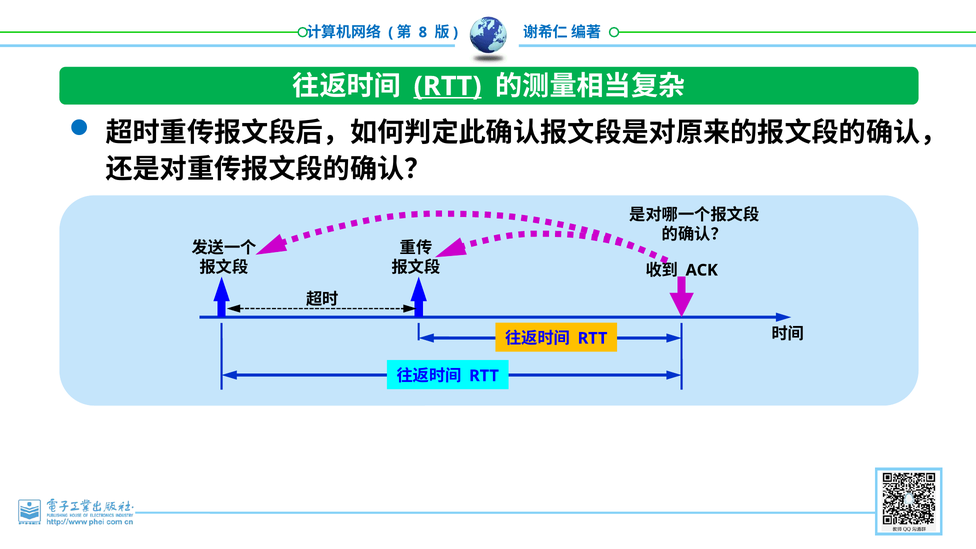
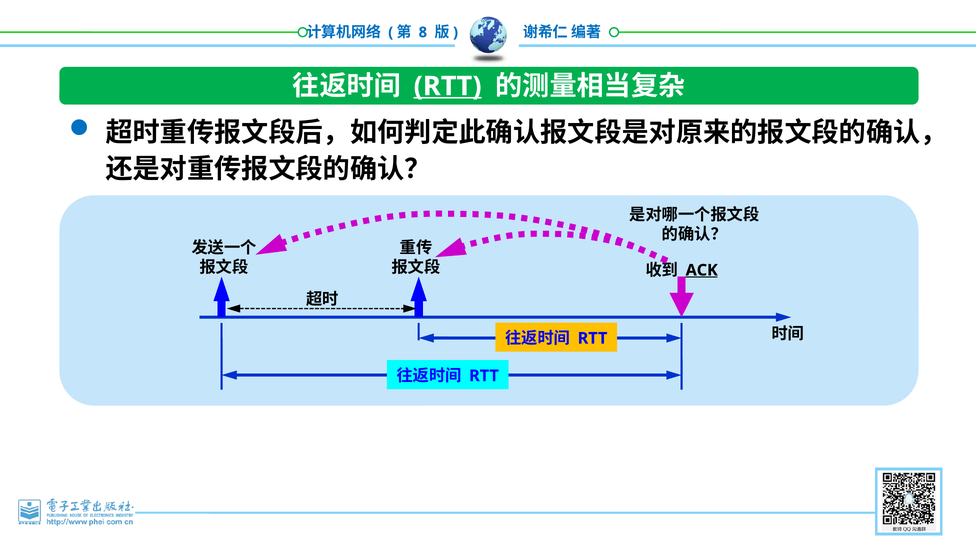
ACK underline: none -> present (702, 270)
